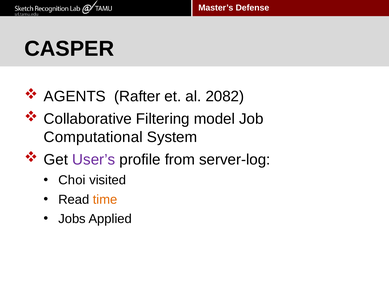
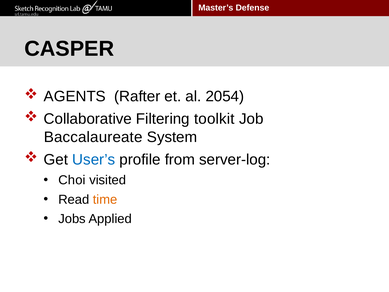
2082: 2082 -> 2054 (225, 96)
model: model -> toolkit (214, 119)
Computational: Computational -> Baccalaureate (93, 137)
User’s colour: purple -> blue (94, 160)
